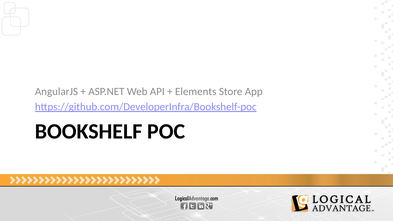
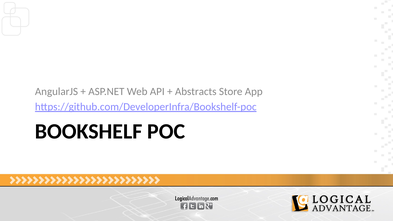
Elements: Elements -> Abstracts (196, 92)
